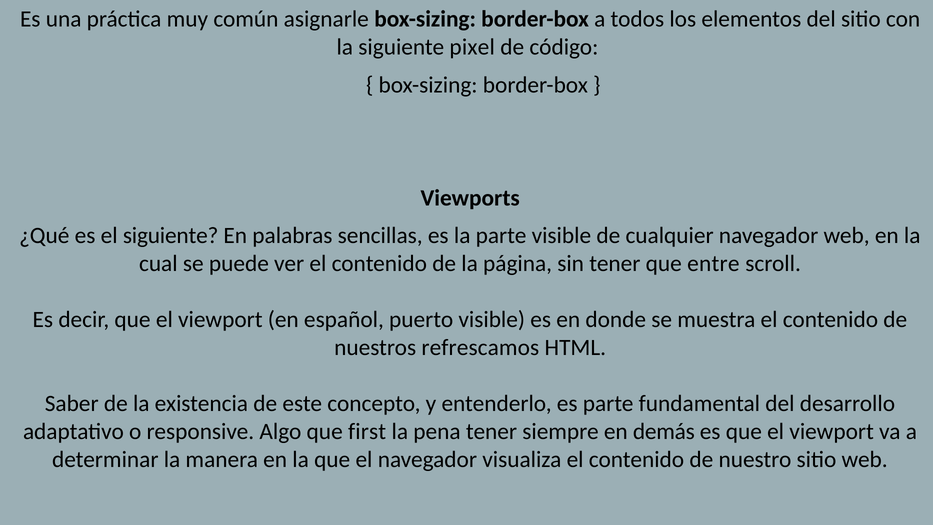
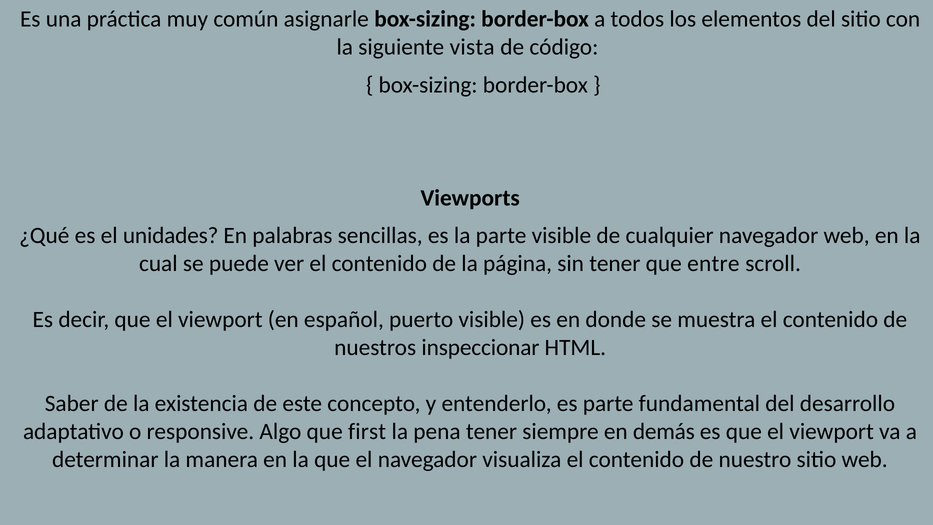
pixel: pixel -> vista (472, 47)
el siguiente: siguiente -> unidades (171, 236)
refrescamos: refrescamos -> inspeccionar (480, 348)
